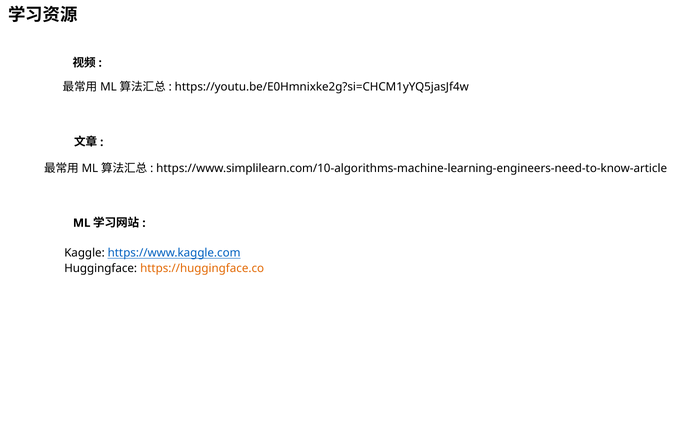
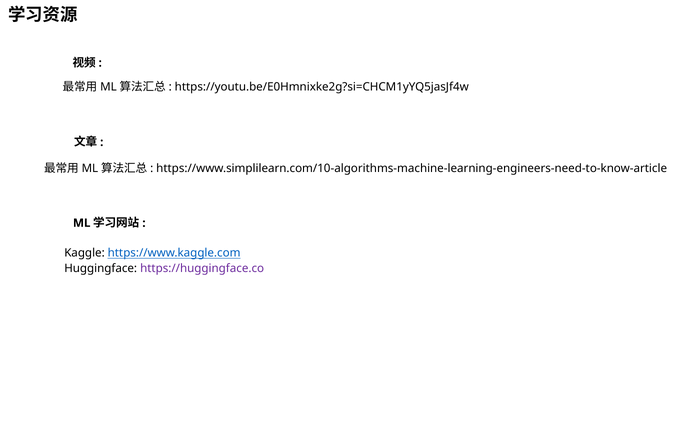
https://huggingface.co colour: orange -> purple (202, 269)
